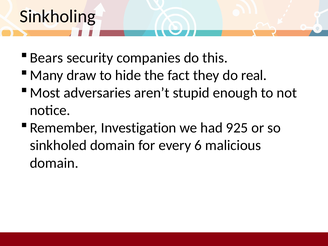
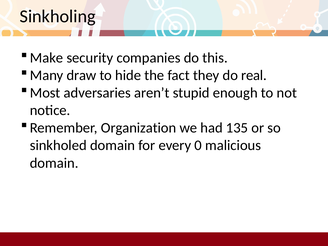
Bears: Bears -> Make (47, 58)
Investigation: Investigation -> Organization (139, 128)
925: 925 -> 135 (237, 128)
6: 6 -> 0 (198, 145)
